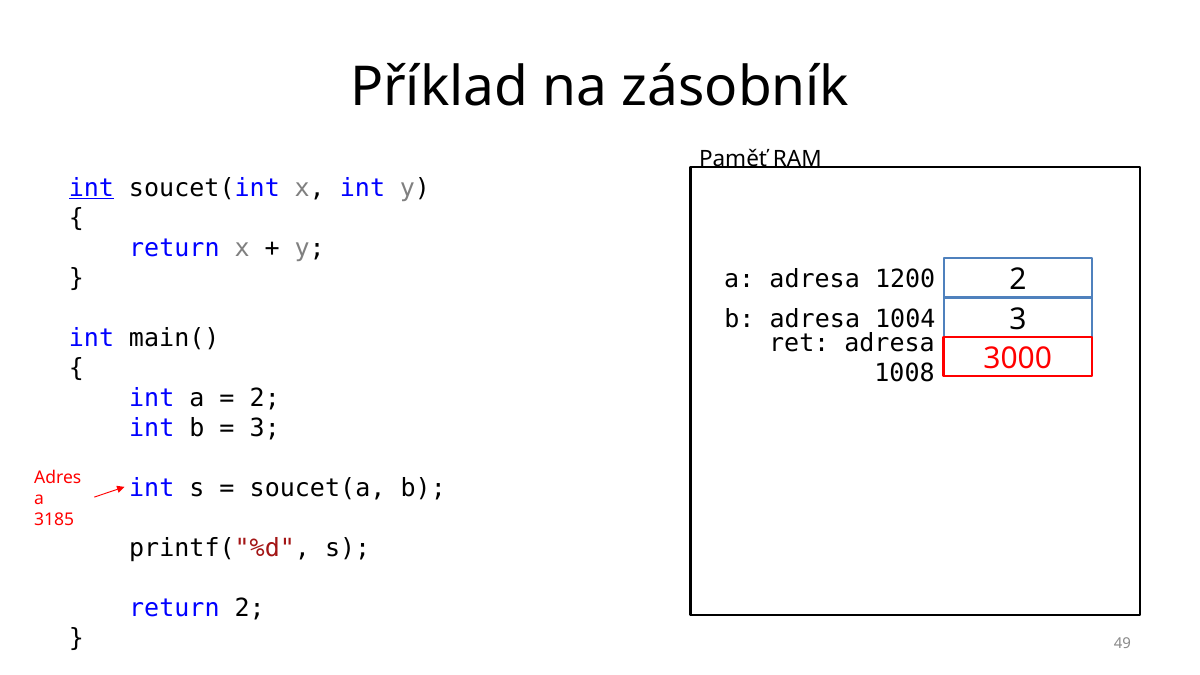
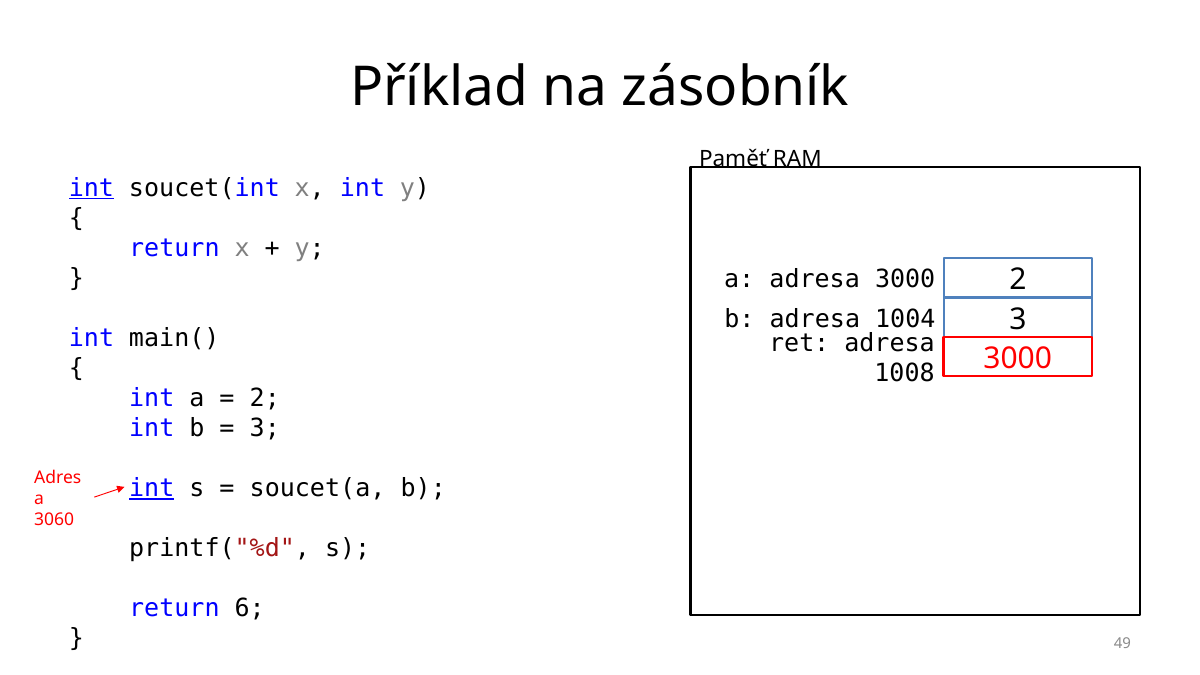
adresa 1200: 1200 -> 3000 (905, 279)
int underline: none -> present (152, 488)
3185: 3185 -> 3060 (54, 519)
return 2: 2 -> 6 (250, 608)
